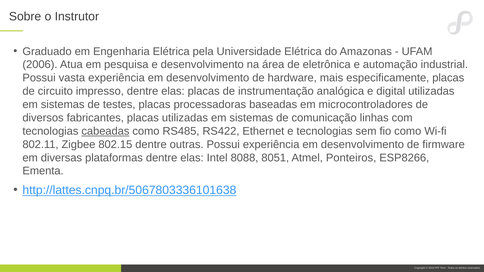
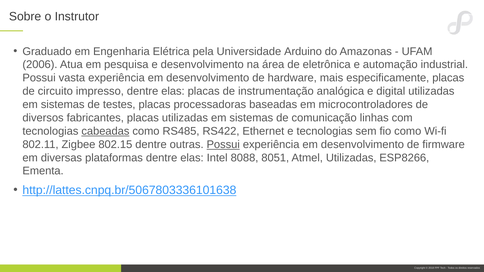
Universidade Elétrica: Elétrica -> Arduino (303, 51)
Possui underline: none -> present (223, 145)
Atmel Ponteiros: Ponteiros -> Utilizadas (351, 158)
